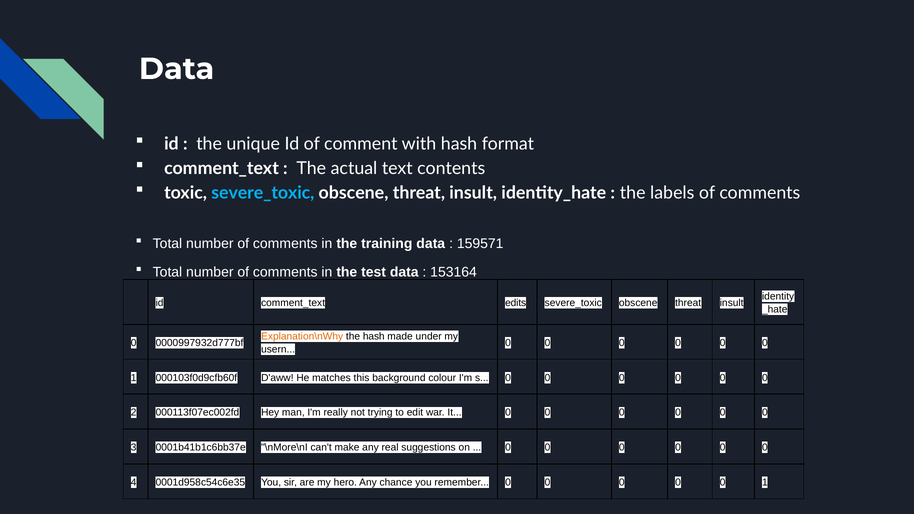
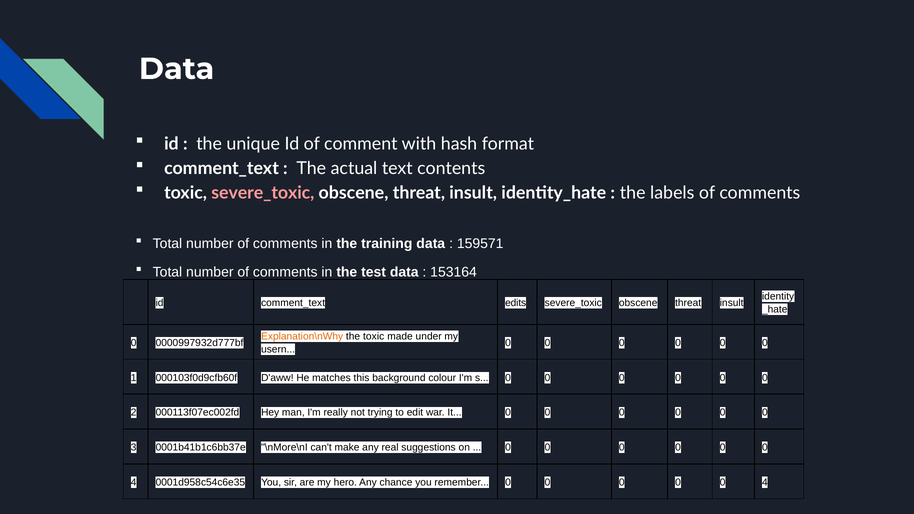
severe_toxic colour: light blue -> pink (263, 193)
the hash: hash -> toxic (374, 336)
1: 1 -> 4 (765, 483)
